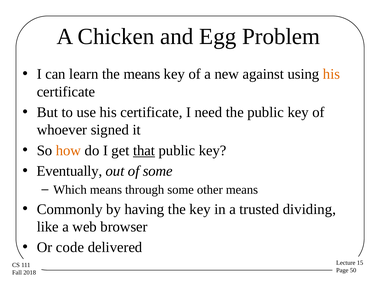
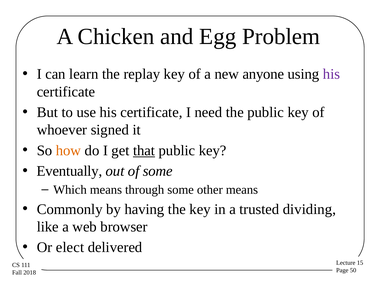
the means: means -> replay (142, 74)
against: against -> anyone (263, 74)
his colour: orange -> purple (331, 74)
code: code -> elect (70, 247)
